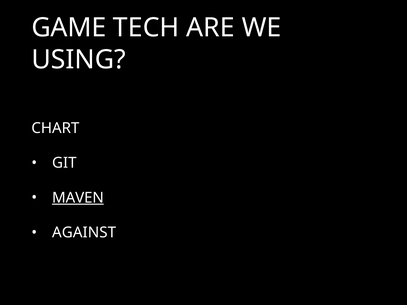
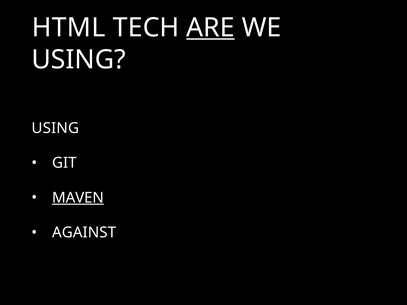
GAME: GAME -> HTML (69, 28)
ARE underline: none -> present (211, 28)
CHART: CHART -> USING (55, 128)
